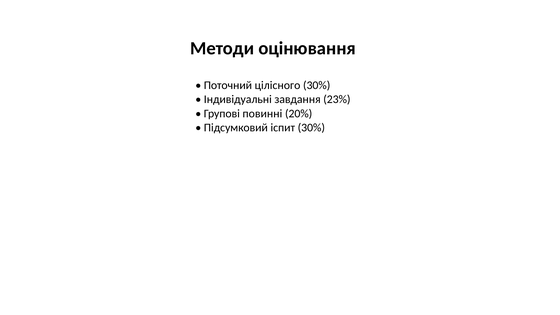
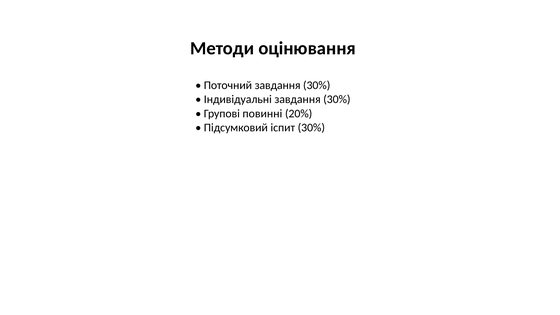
Поточний цілісного: цілісного -> завдання (278, 85)
Індивідуальні завдання 23%: 23% -> 30% (337, 100)
